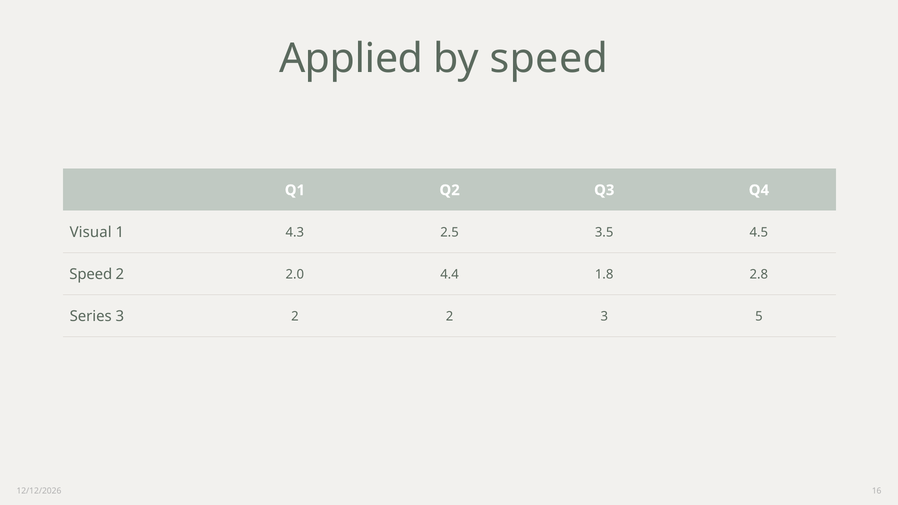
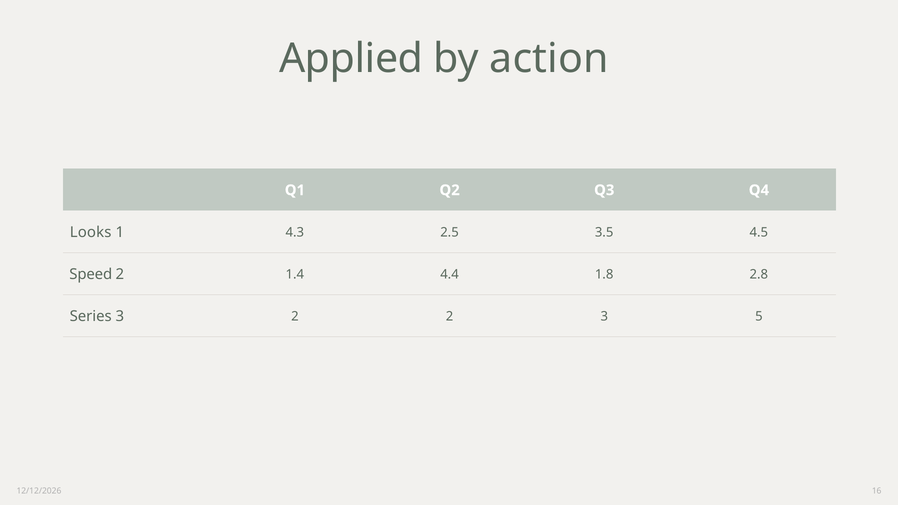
by speed: speed -> action (549, 59)
Visual: Visual -> Looks (91, 232)
2.0: 2.0 -> 1.4 (295, 274)
